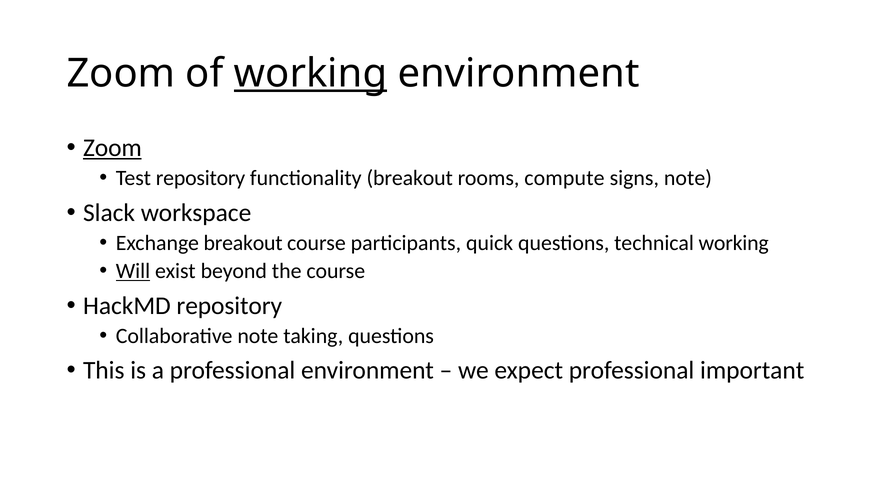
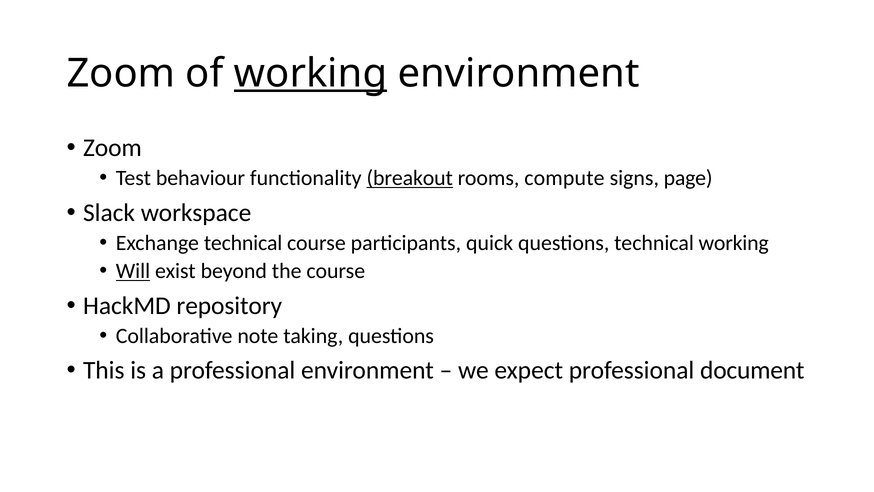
Zoom underline: present -> none (112, 148)
Test repository: repository -> behaviour (200, 178)
breakout underline: none -> present (410, 178)
signs note: note -> page (688, 178)
Exchange breakout: breakout -> technical (243, 243)
important: important -> document (752, 370)
